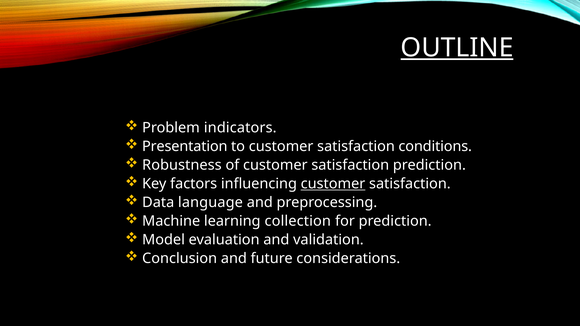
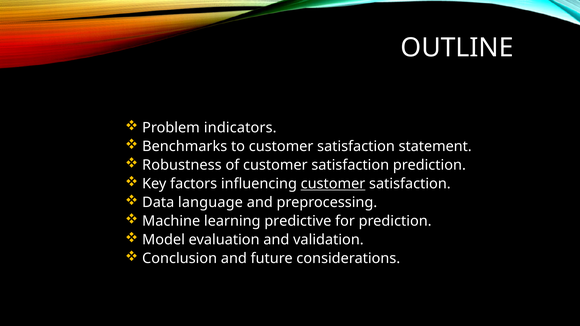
OUTLINE underline: present -> none (457, 48)
Presentation: Presentation -> Benchmarks (185, 147)
conditions: conditions -> statement (435, 147)
collection: collection -> predictive (298, 221)
